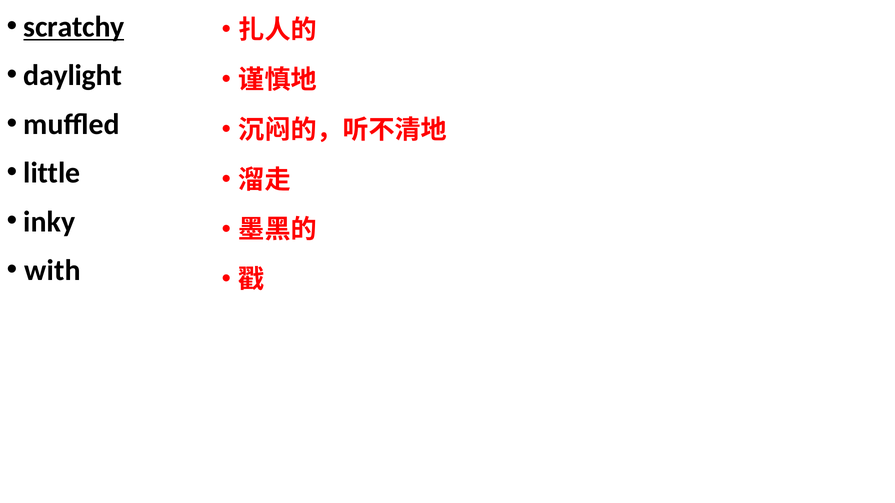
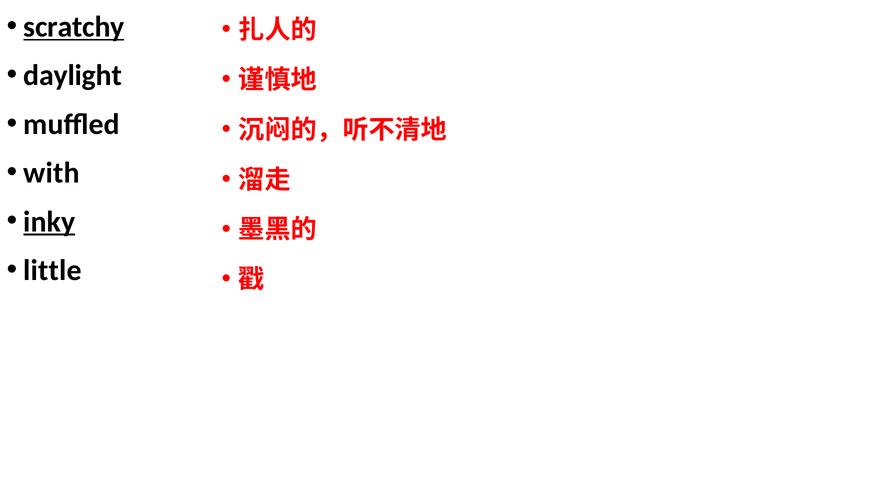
little: little -> with (52, 173)
inky underline: none -> present (49, 222)
with: with -> little (53, 271)
